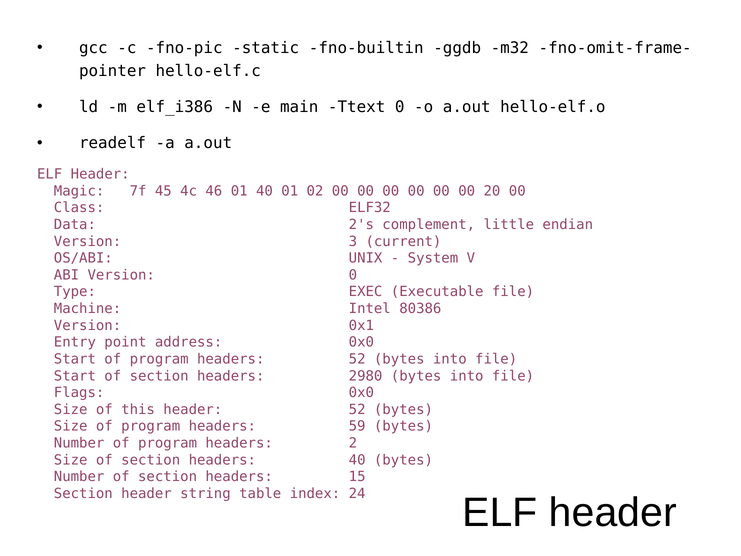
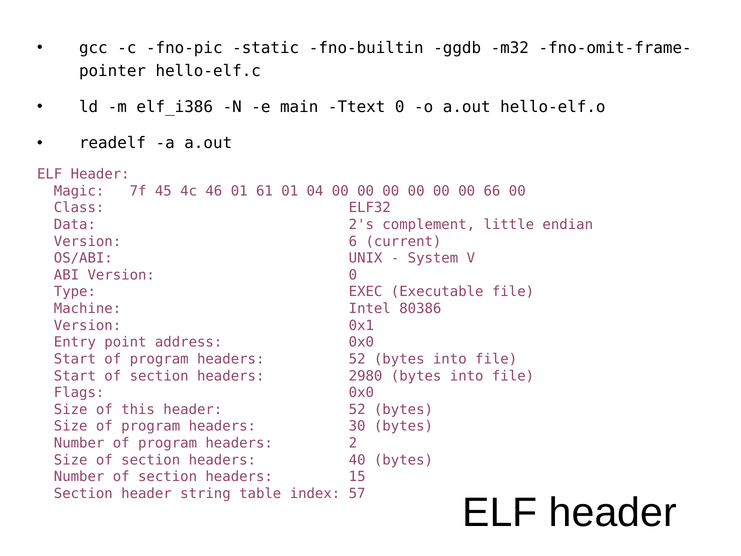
01 40: 40 -> 61 (264, 191)
02: 02 -> 04 (315, 191)
20: 20 -> 66 (492, 191)
3: 3 -> 6 (353, 241)
59: 59 -> 30 (357, 426)
24: 24 -> 57 (357, 493)
